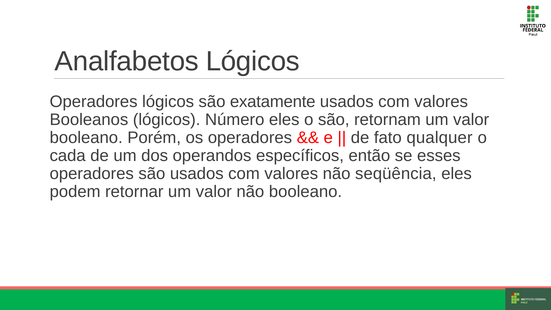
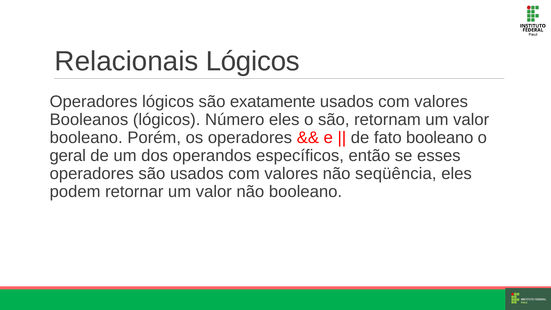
Analfabetos: Analfabetos -> Relacionais (127, 61)
fato qualquer: qualquer -> booleano (440, 138)
cada: cada -> geral (68, 156)
